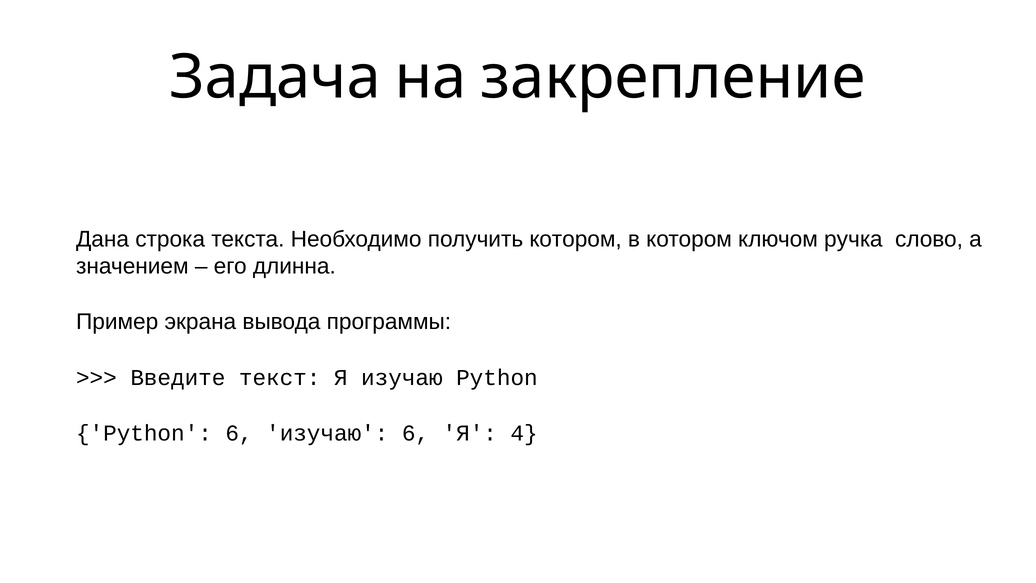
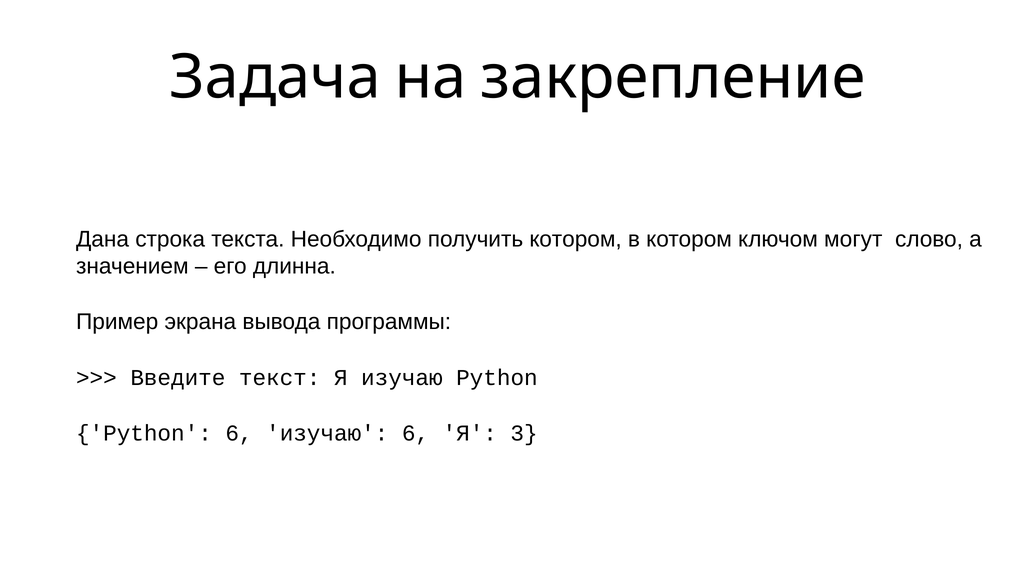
ручка: ручка -> могут (853, 239)
4: 4 -> 3 (524, 433)
